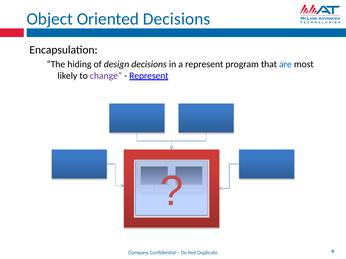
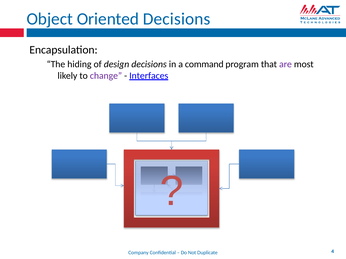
a represent: represent -> command (204, 64)
are colour: blue -> purple (285, 64)
Represent: Represent -> Interfaces (149, 76)
